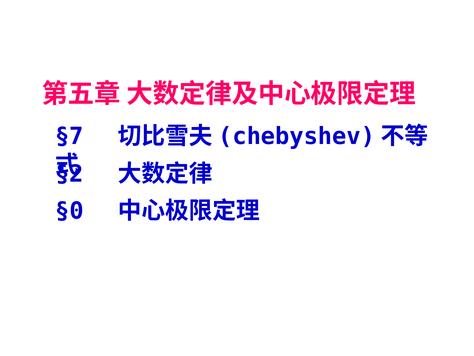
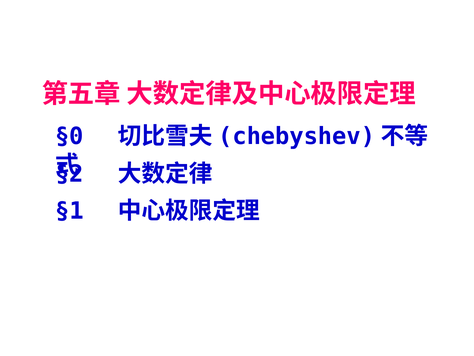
§7: §7 -> §0 (69, 136)
§0: §0 -> §1 (69, 211)
